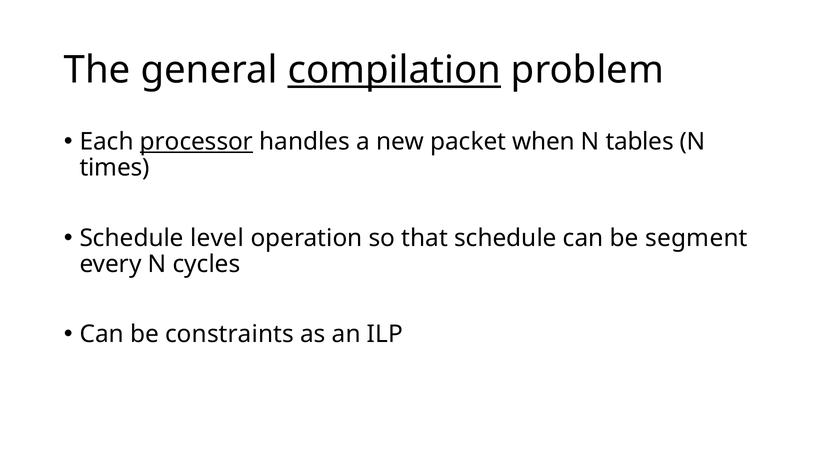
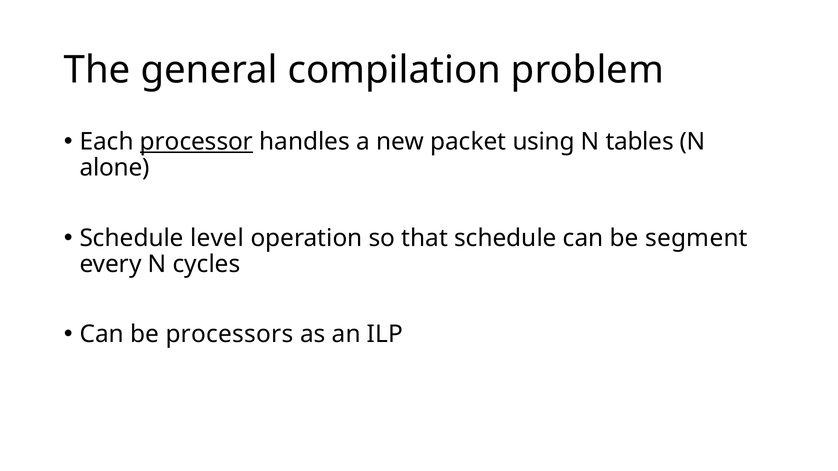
compilation underline: present -> none (394, 70)
when: when -> using (544, 142)
times: times -> alone (115, 168)
constraints: constraints -> processors (229, 335)
